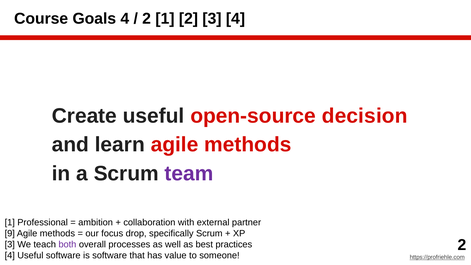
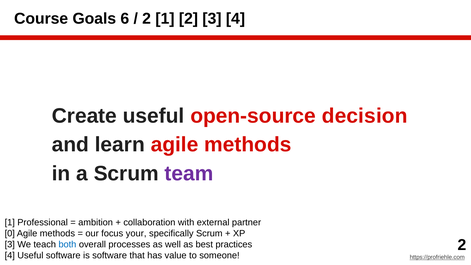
Goals 4: 4 -> 6 (125, 19)
9: 9 -> 0 (10, 234)
drop: drop -> your (136, 234)
both colour: purple -> blue (67, 245)
